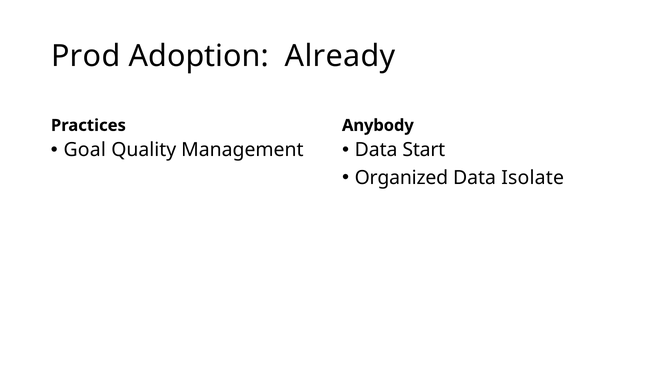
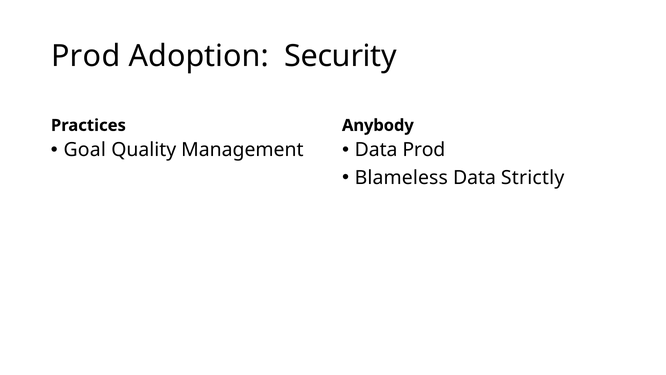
Already: Already -> Security (340, 56)
Data Start: Start -> Prod (424, 150)
Organized: Organized -> Blameless (401, 178)
Isolate: Isolate -> Strictly (533, 178)
